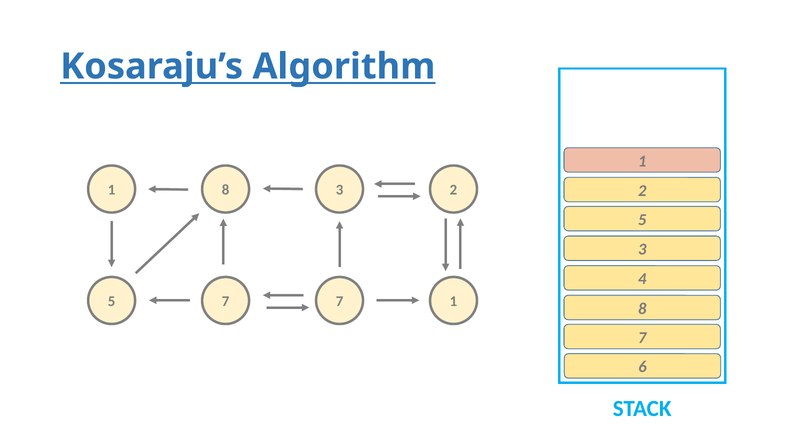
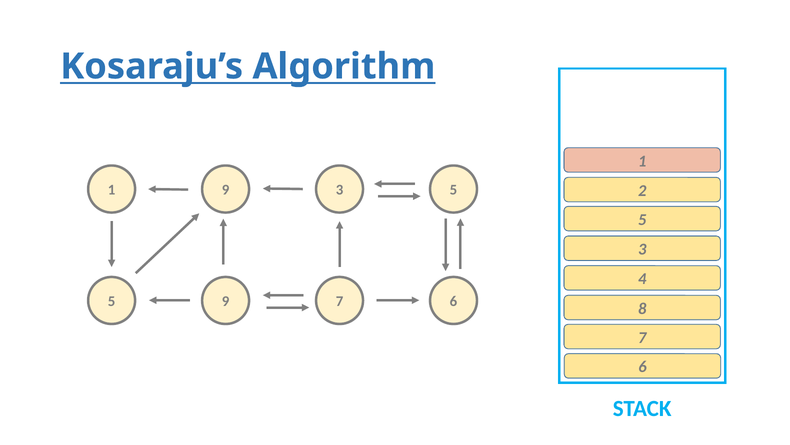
1 8: 8 -> 9 (226, 190)
2: 2 -> 5 (453, 190)
5 7: 7 -> 9 (226, 301)
7 1: 1 -> 6 (453, 301)
